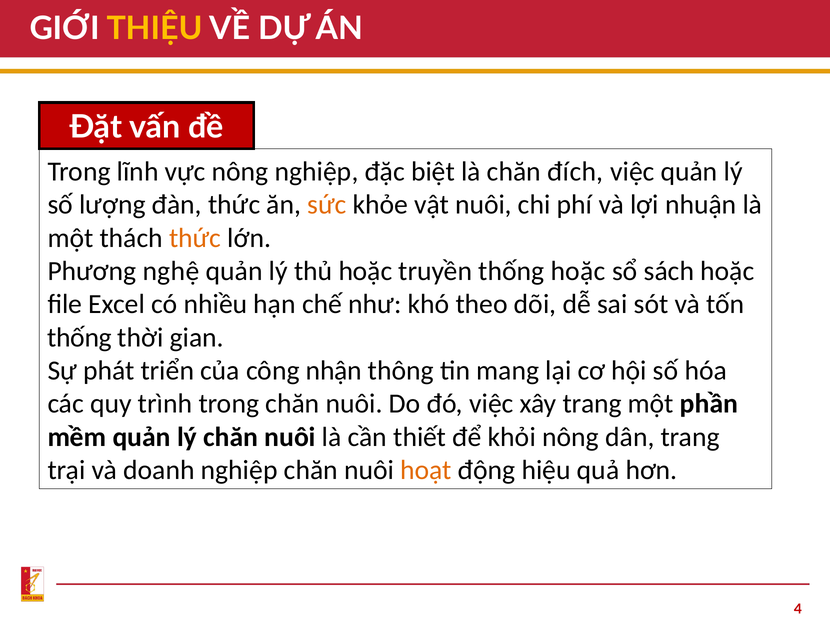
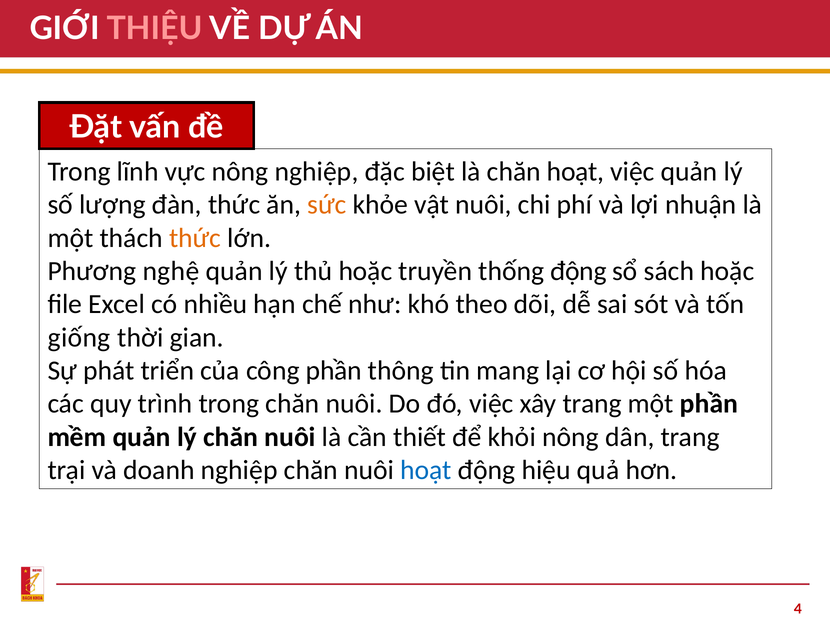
THIỆU colour: yellow -> pink (155, 28)
chăn đích: đích -> hoạt (576, 172)
thống hoặc: hoặc -> động (578, 271)
thống: thống -> giống (79, 338)
công nhận: nhận -> phần (334, 371)
hoạt colour: orange -> blue (426, 470)
